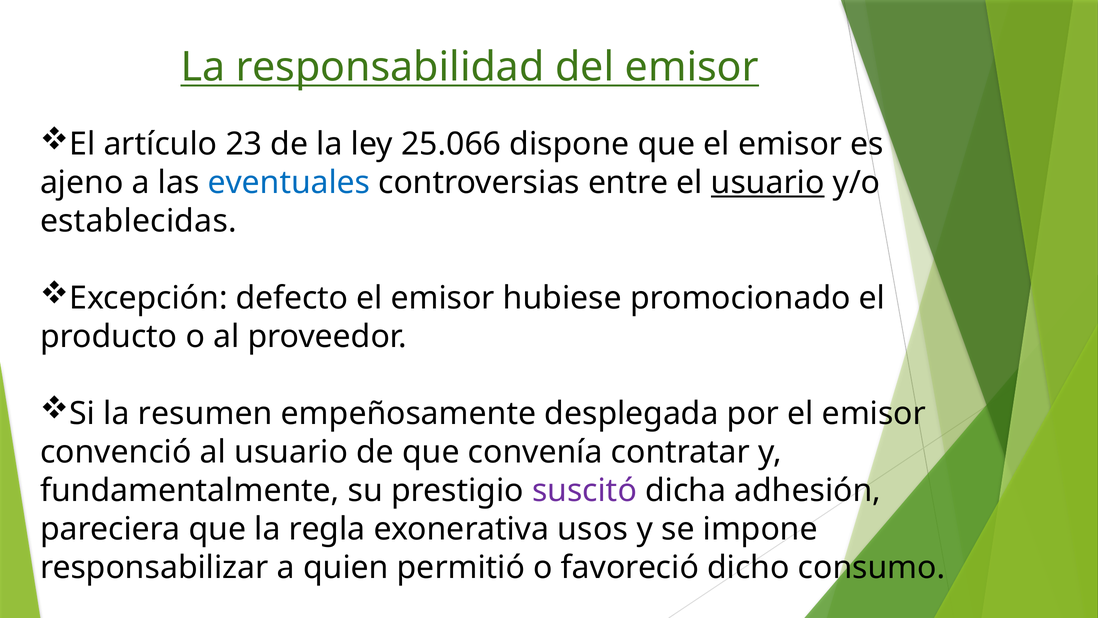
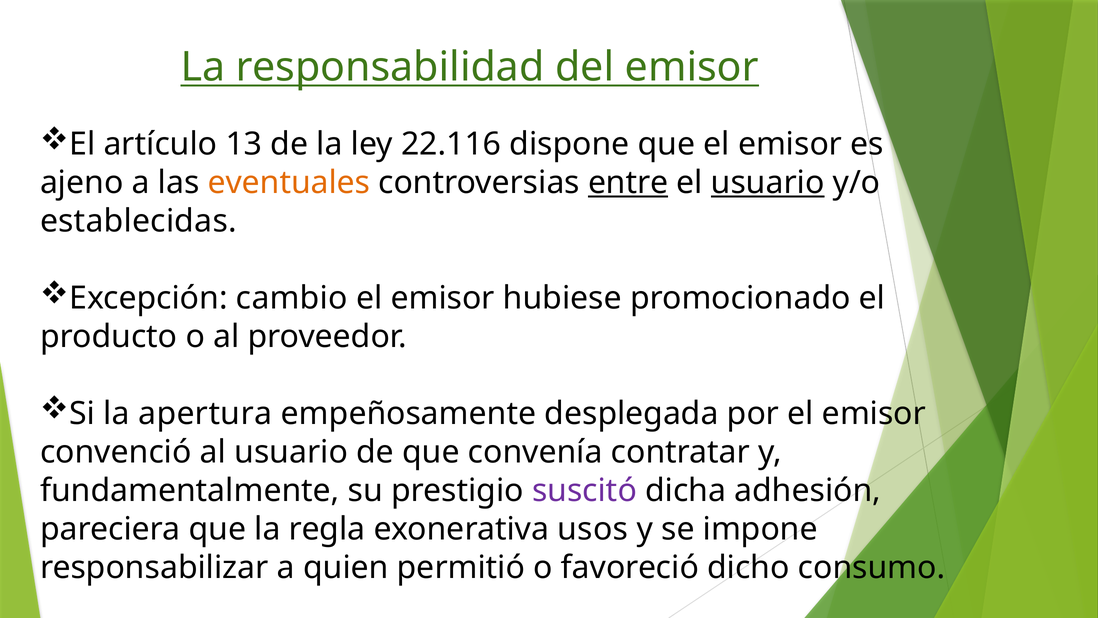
23: 23 -> 13 (244, 144)
25.066: 25.066 -> 22.116 (451, 144)
eventuales colour: blue -> orange (289, 183)
entre underline: none -> present (628, 183)
defecto: defecto -> cambio (292, 298)
resumen: resumen -> apertura (205, 413)
